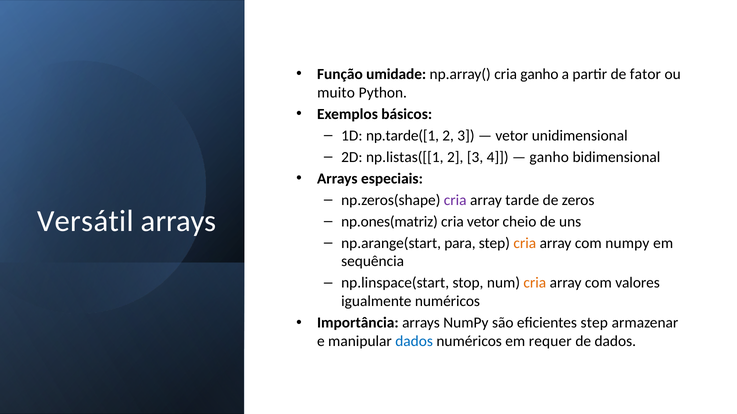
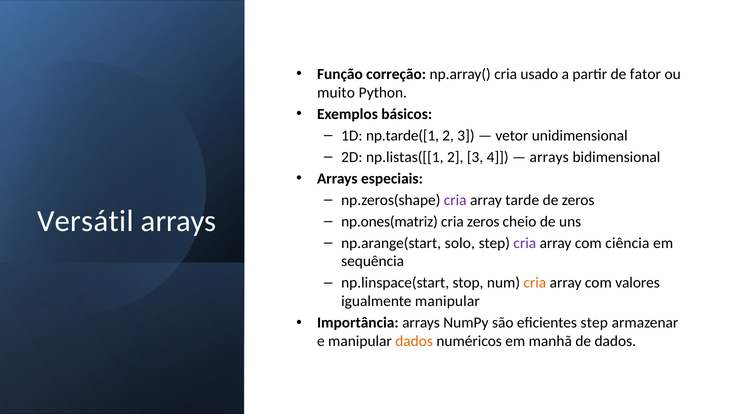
umidade: umidade -> correção (396, 74)
cria ganho: ganho -> usado (539, 74)
ganho: ganho -> arrays (549, 157)
cria vetor: vetor -> zeros (483, 222)
para: para -> solo (460, 243)
cria colour: orange -> purple (525, 243)
com numpy: numpy -> ciência (627, 243)
igualmente numéricos: numéricos -> manipular (447, 302)
dados colour: blue -> orange (414, 342)
requer: requer -> manhã (550, 342)
